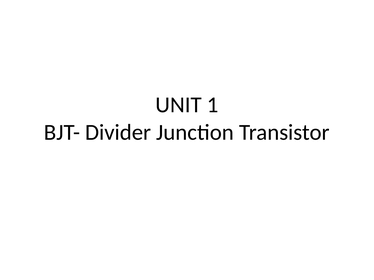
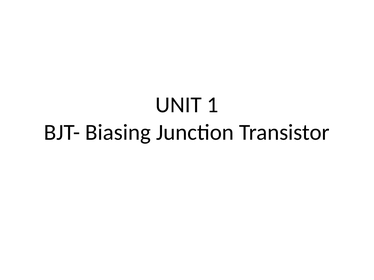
Divider: Divider -> Biasing (118, 133)
